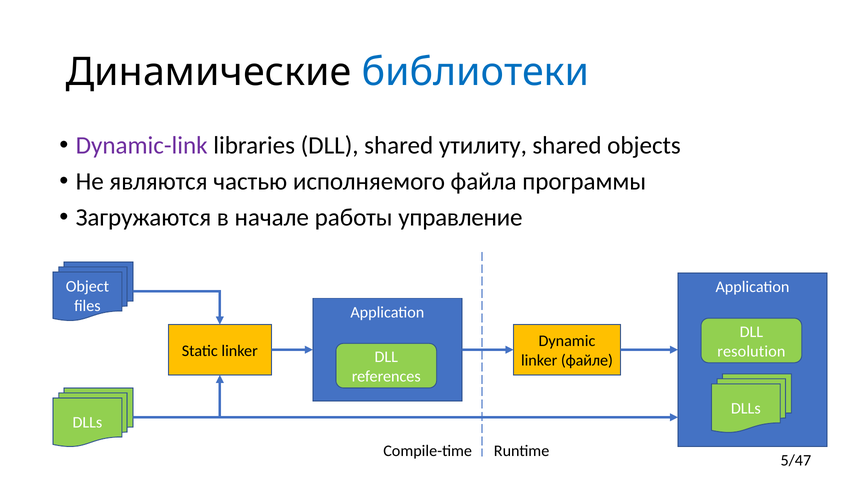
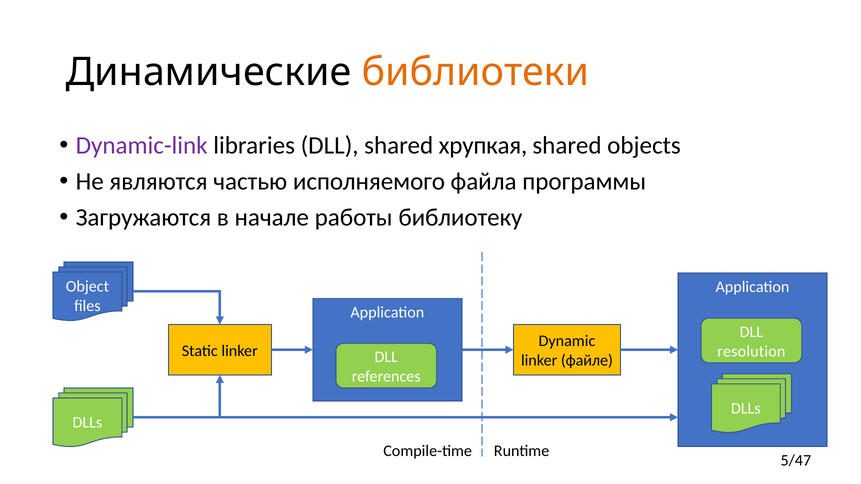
библиотеки colour: blue -> orange (476, 72)
утилиту: утилиту -> хрупкая (483, 146)
управление: управление -> библиотеку (460, 218)
